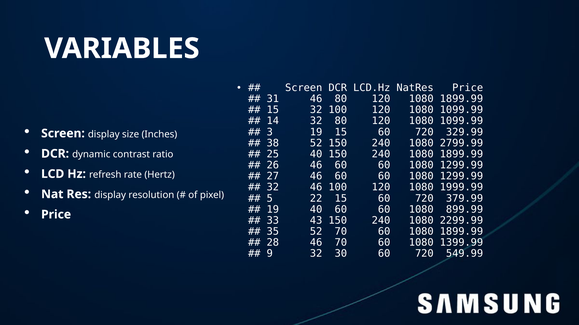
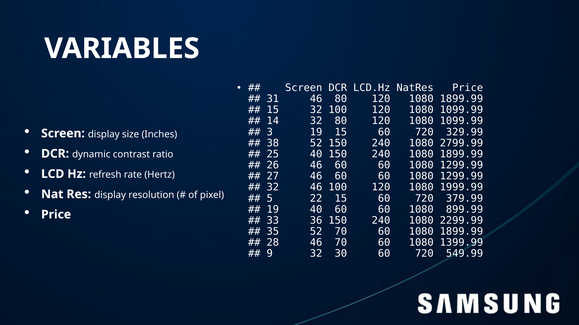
43: 43 -> 36 (316, 221)
